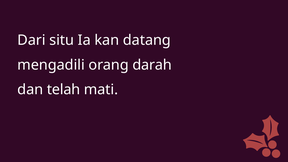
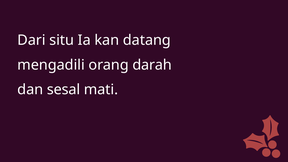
telah: telah -> sesal (64, 90)
